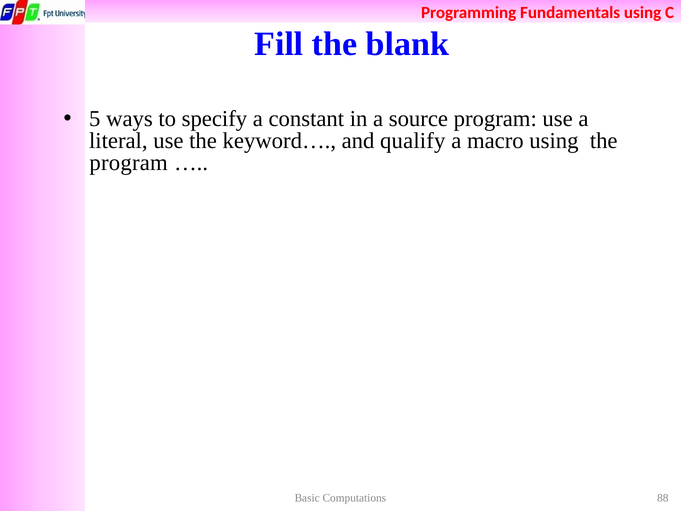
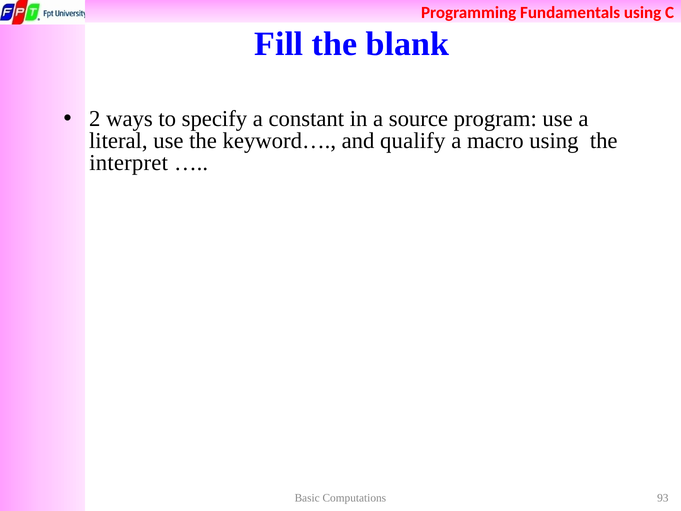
5: 5 -> 2 (95, 119)
program: program -> interpret (129, 163)
88: 88 -> 93 (663, 498)
